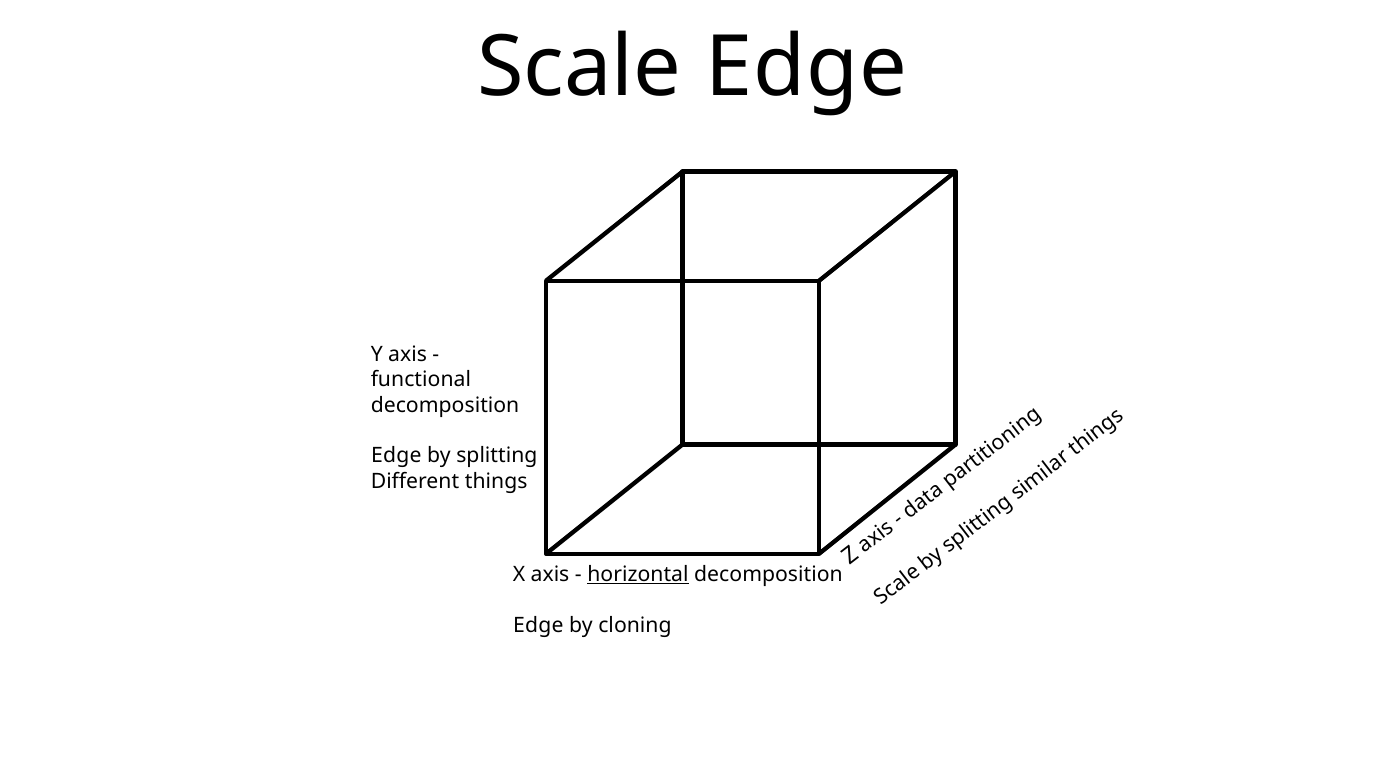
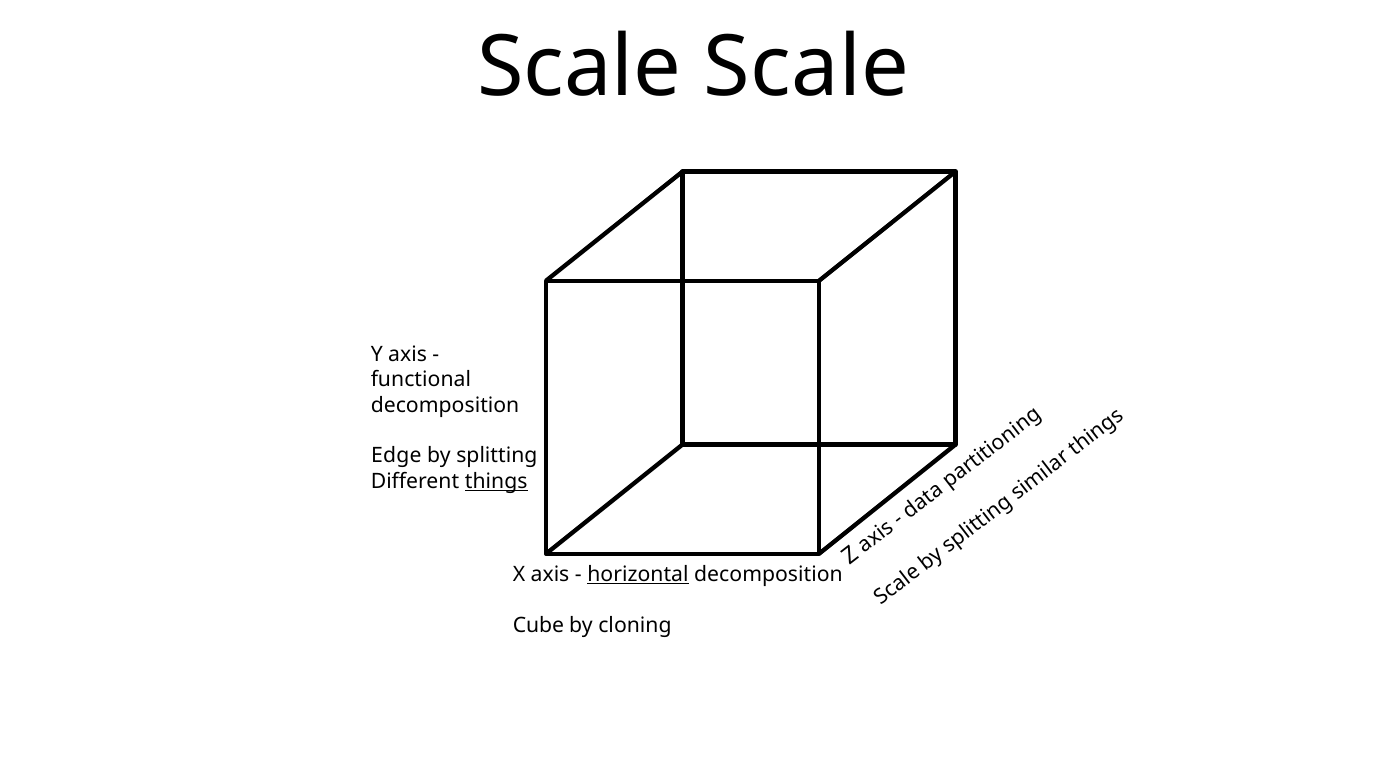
Scale Edge: Edge -> Scale (807, 68)
things underline: none -> present (496, 482)
Edge: Edge -> Cube (538, 626)
